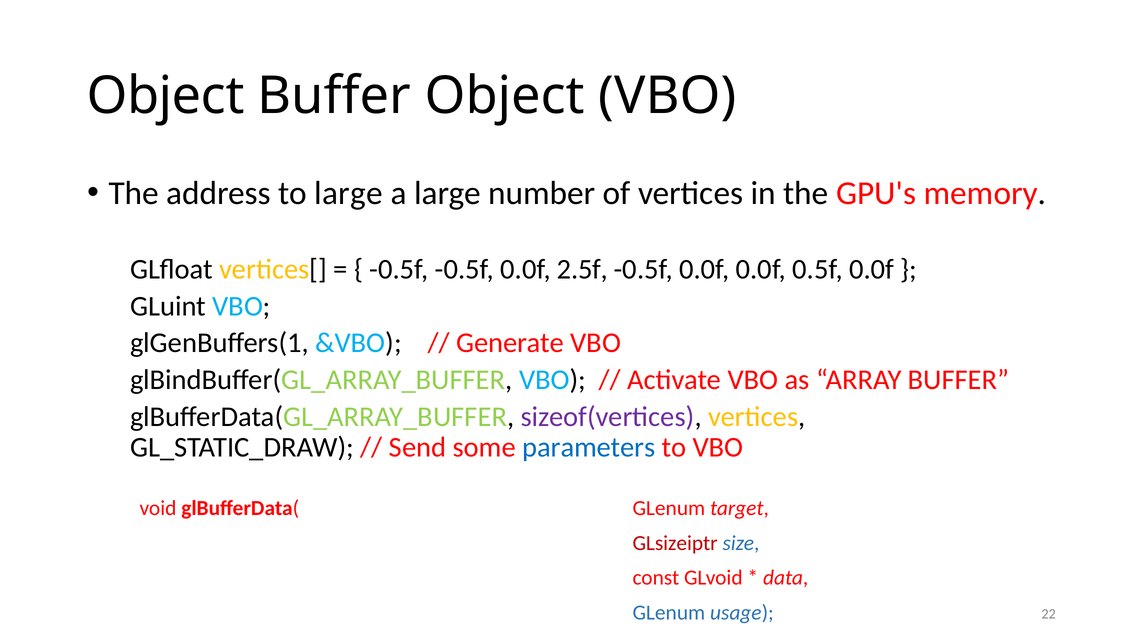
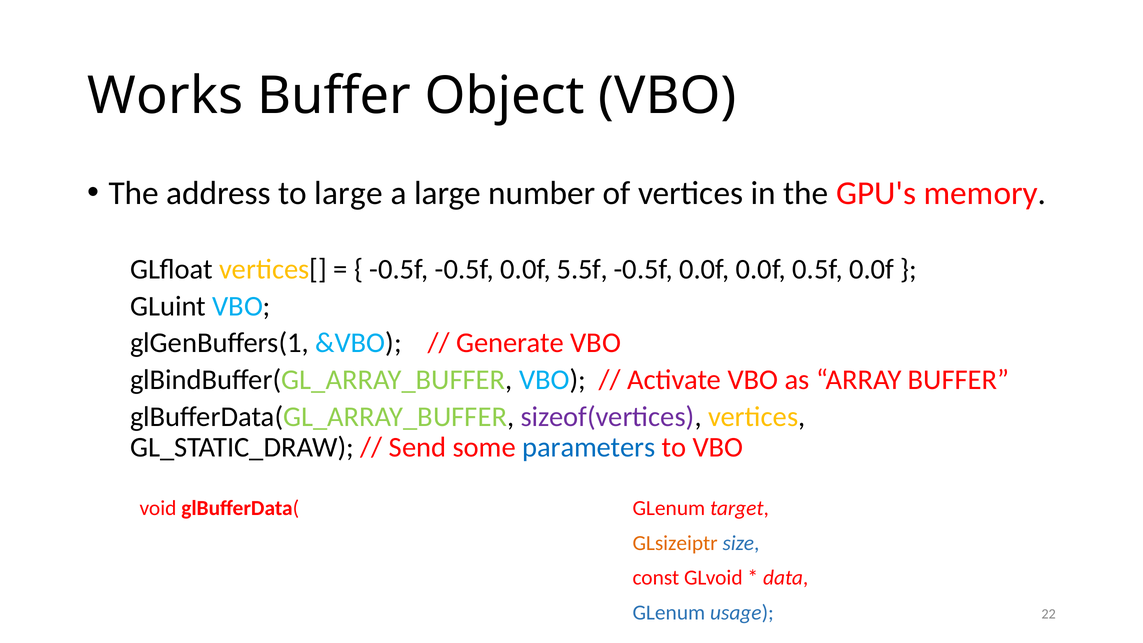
Object: Object -> Works (165, 96)
2.5f: 2.5f -> 5.5f (582, 269)
GLsizeiptr colour: red -> orange (675, 543)
